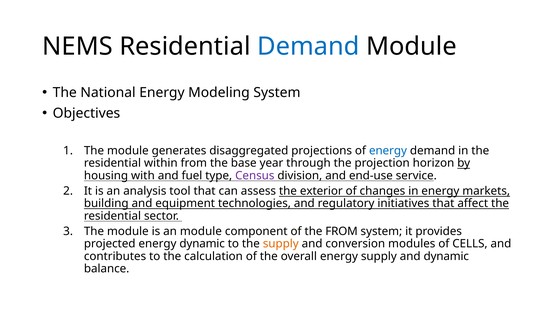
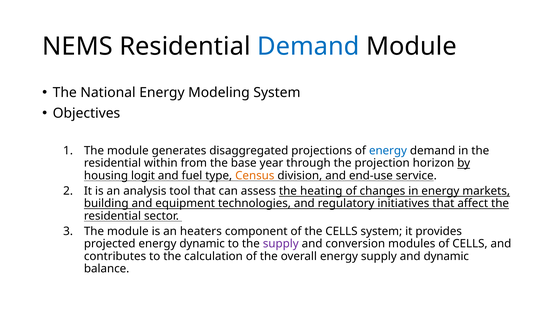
with: with -> logit (143, 176)
Census colour: purple -> orange (255, 176)
exterior: exterior -> heating (321, 191)
an module: module -> heaters (201, 231)
the FROM: FROM -> CELLS (341, 231)
supply colour: orange -> purple (281, 244)
